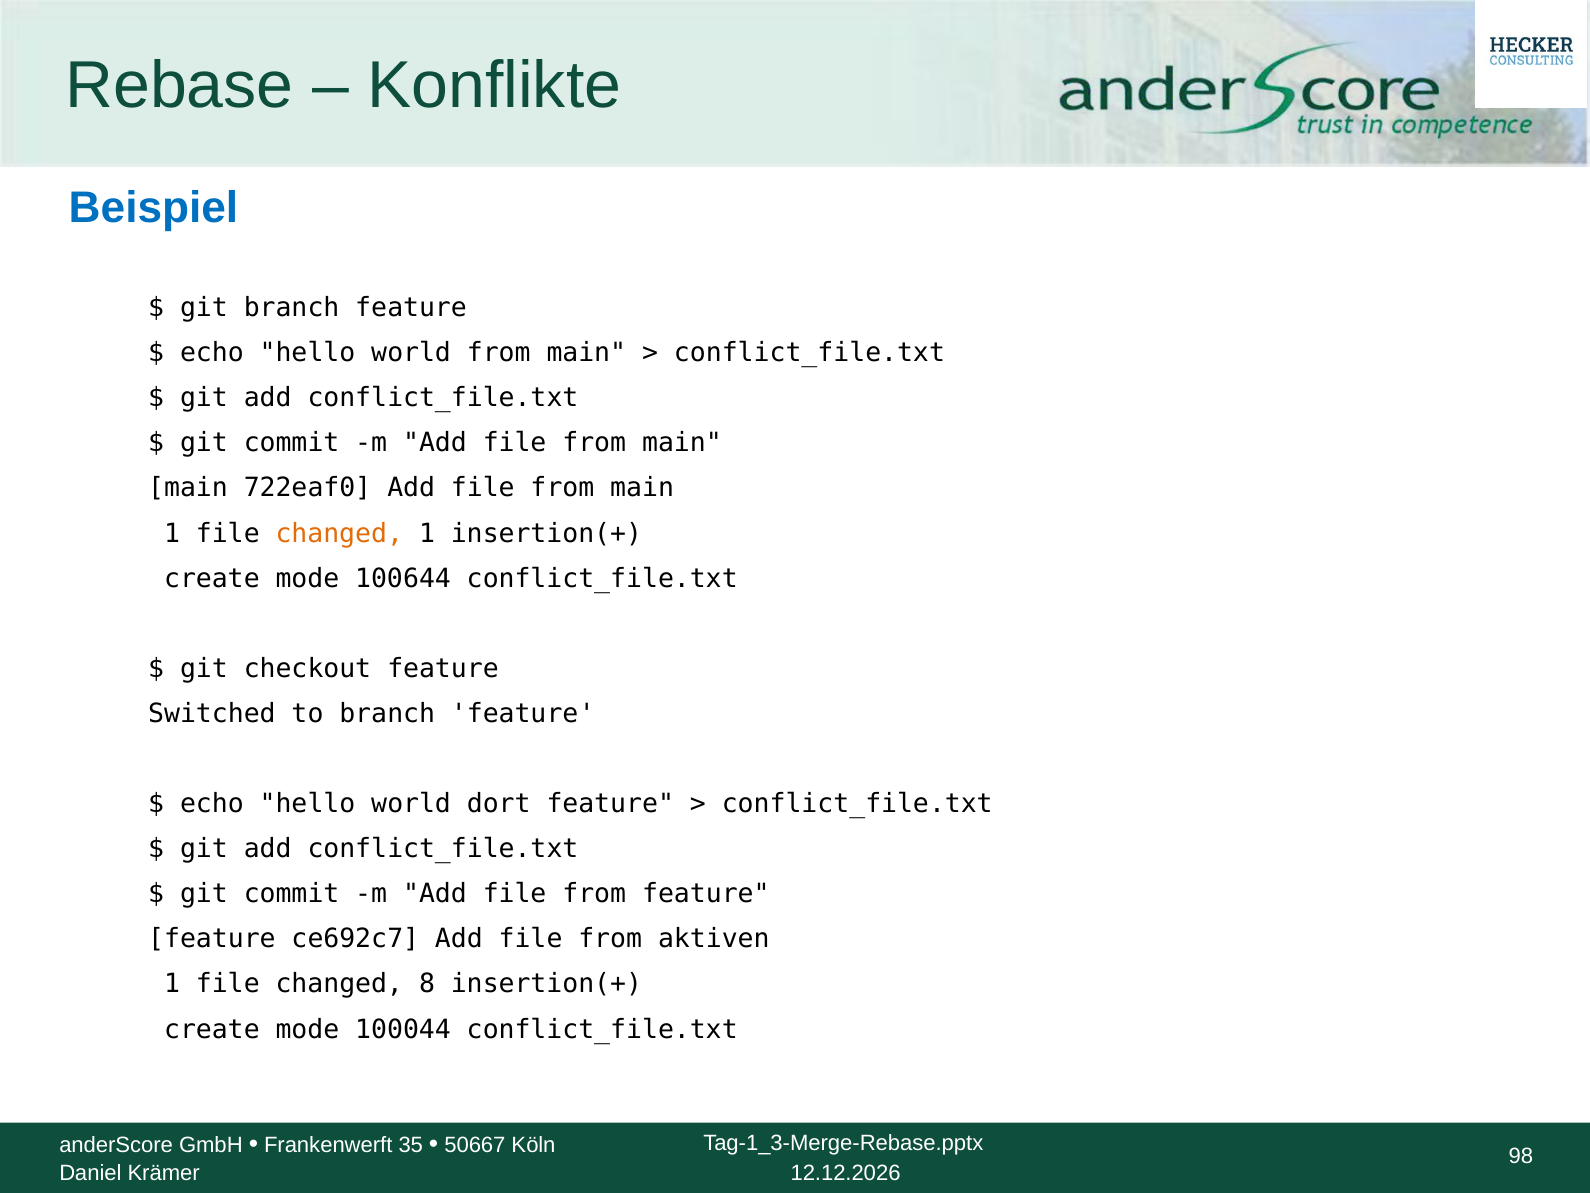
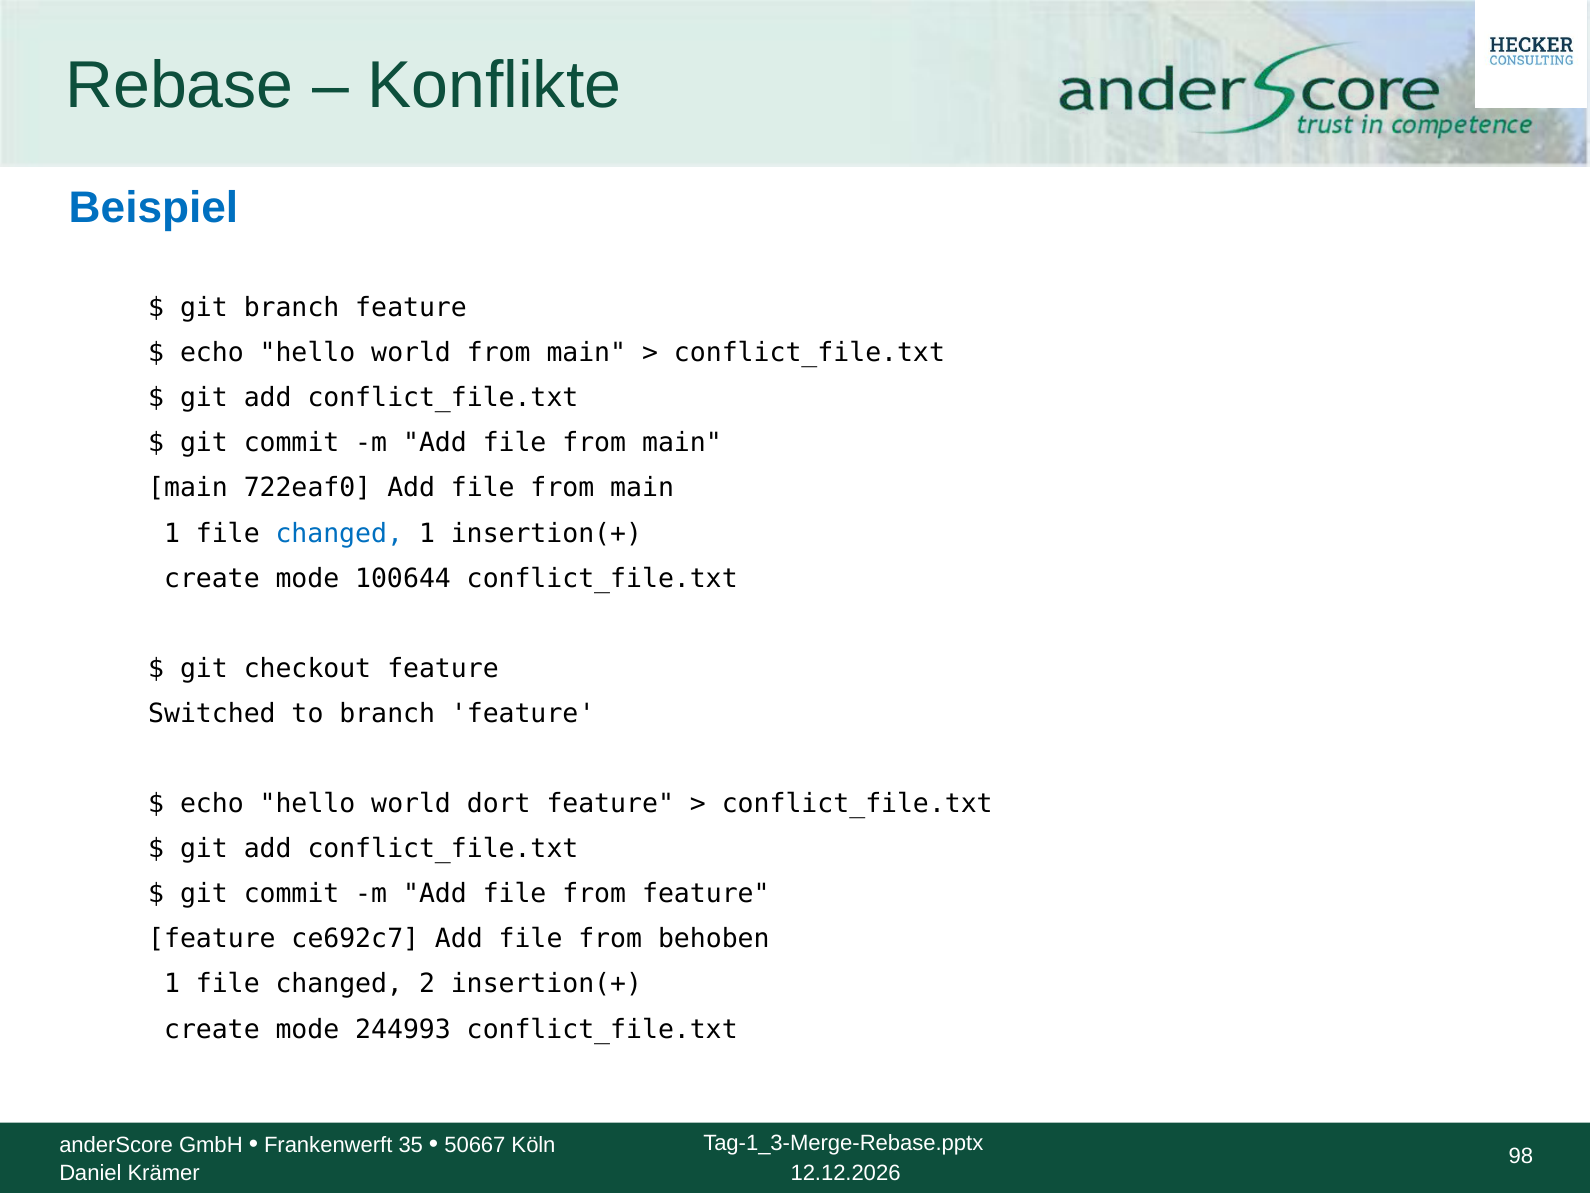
changed colour: orange -> blue (339, 533)
aktiven: aktiven -> behoben (714, 939)
8: 8 -> 2 (427, 984)
100044: 100044 -> 244993 (403, 1029)
